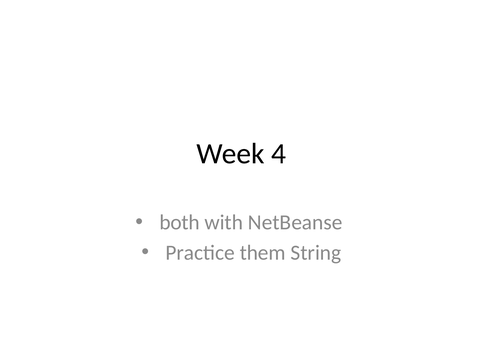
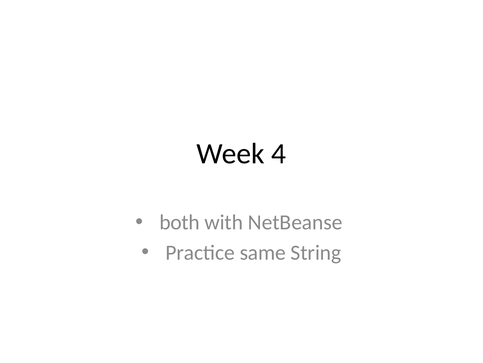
them: them -> same (263, 252)
